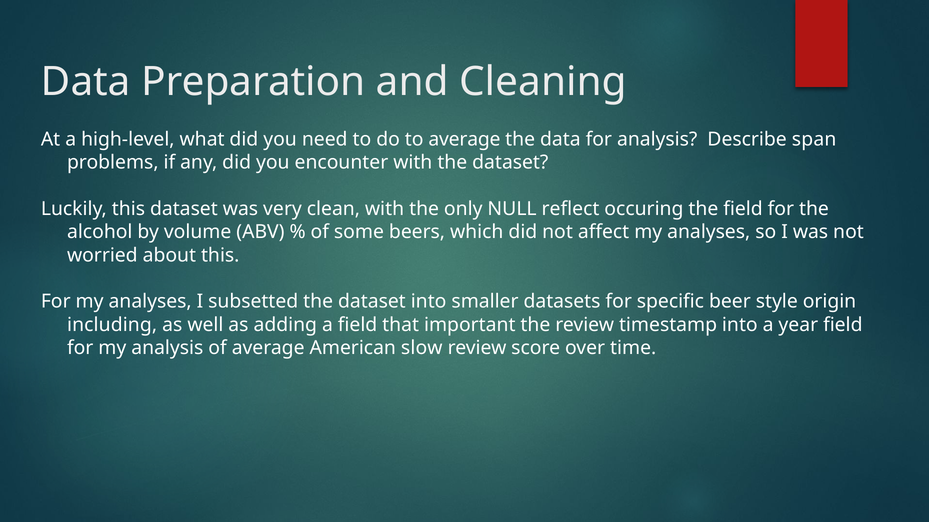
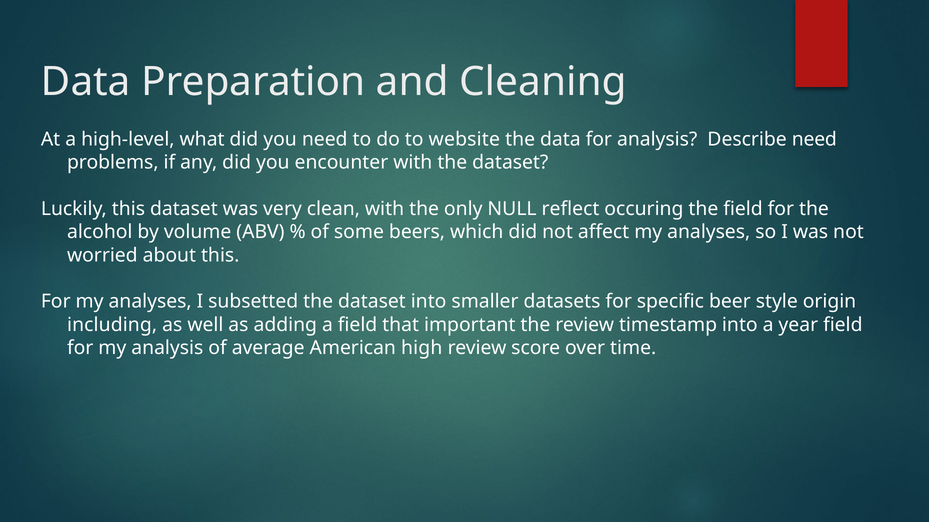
to average: average -> website (464, 139)
Describe span: span -> need (814, 139)
slow: slow -> high (422, 348)
